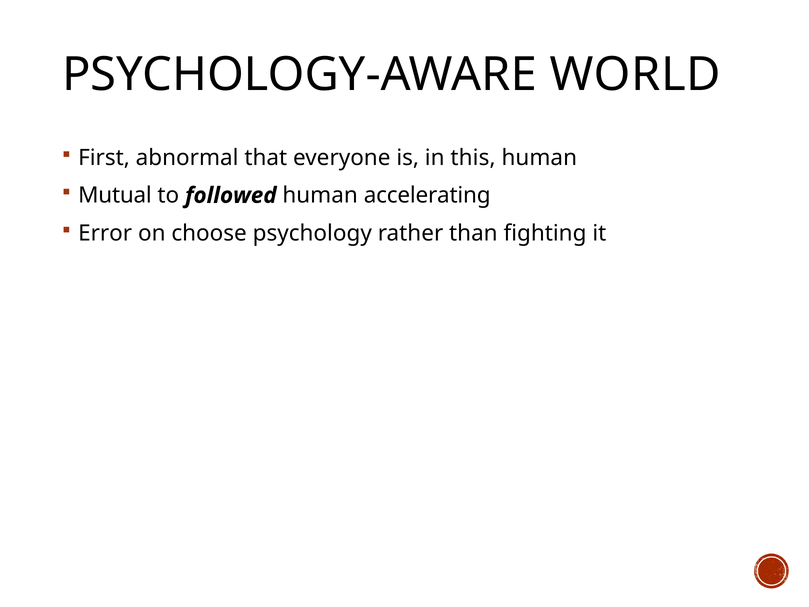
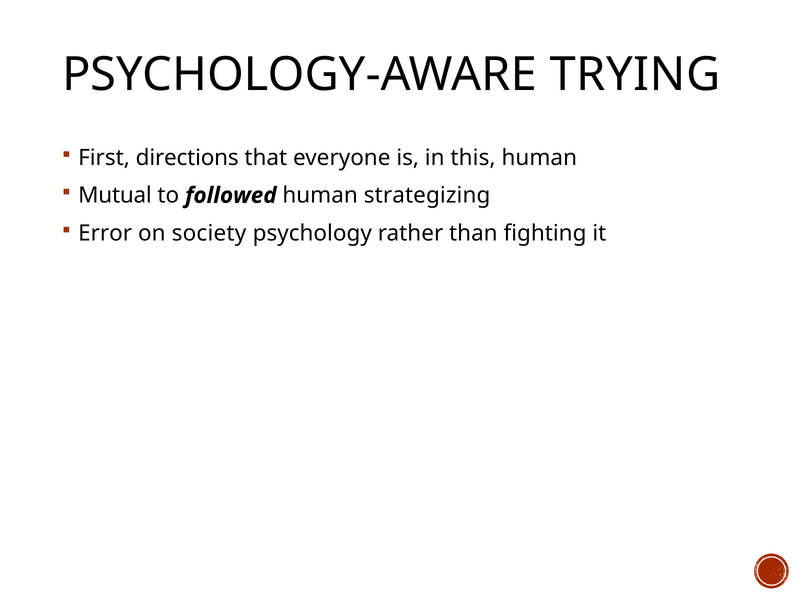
WORLD: WORLD -> TRYING (635, 75)
abnormal: abnormal -> directions (187, 158)
accelerating: accelerating -> strategizing (427, 195)
choose: choose -> society (209, 233)
